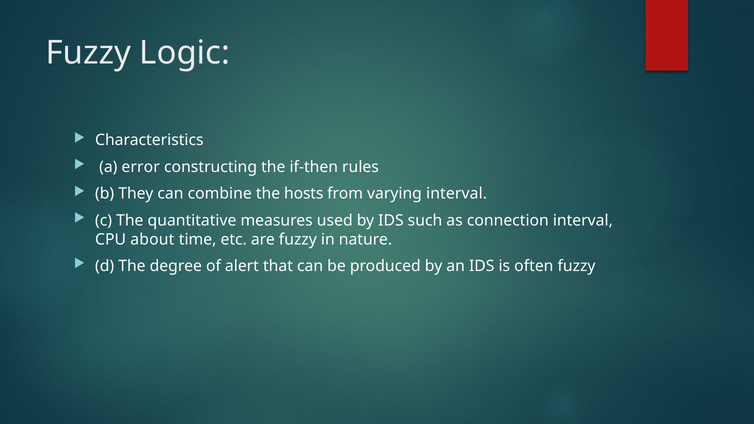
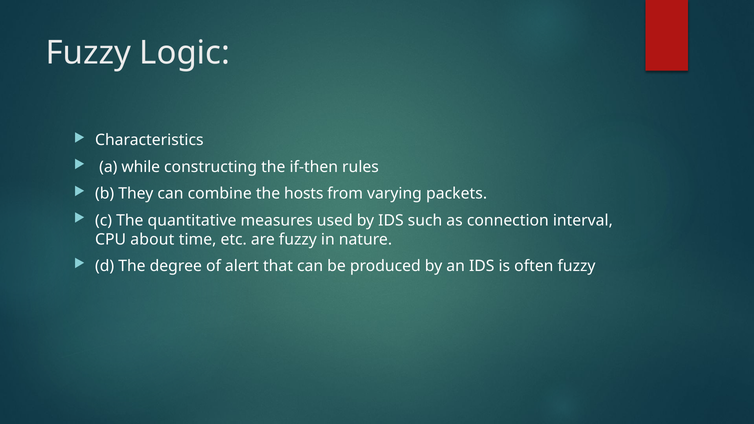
error: error -> while (141, 167)
varying interval: interval -> packets (457, 194)
